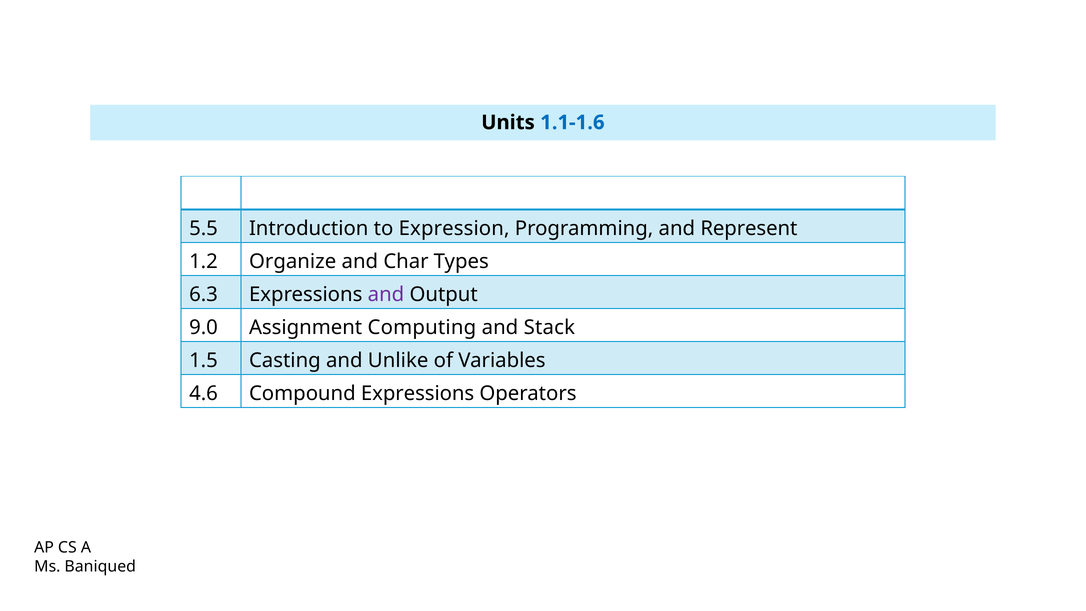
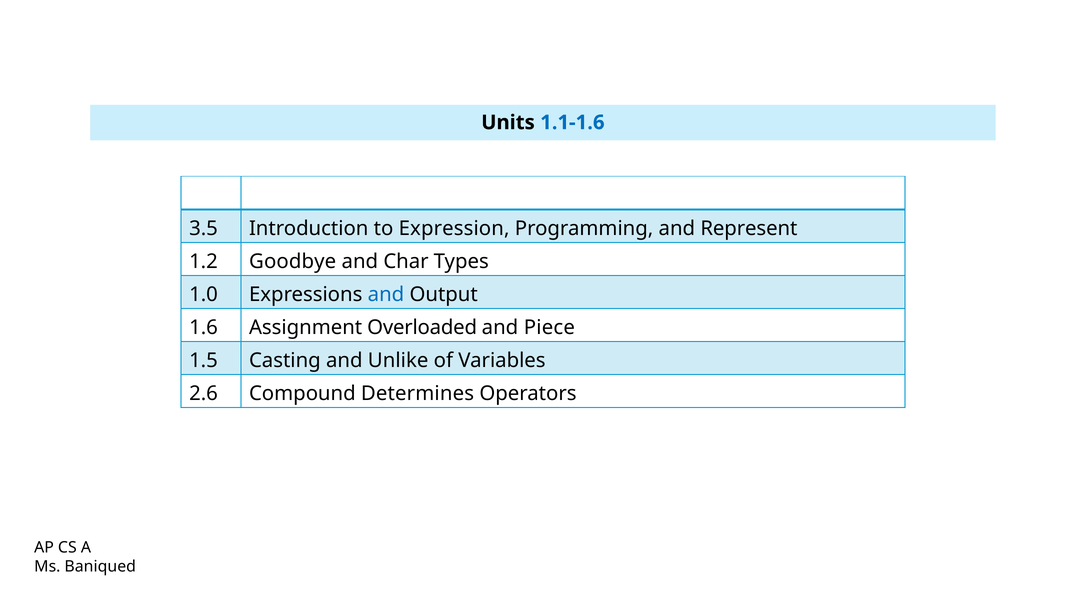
5.5: 5.5 -> 3.5 (203, 228)
Organize: Organize -> Goodbye (293, 261)
6.3: 6.3 -> 1.0 (203, 294)
and colour: purple -> blue (386, 294)
9.0: 9.0 -> 1.6 (203, 327)
Computing: Computing -> Overloaded (422, 327)
Stack: Stack -> Piece (549, 327)
4.6: 4.6 -> 2.6 (203, 393)
Compound Expressions: Expressions -> Determines (417, 393)
